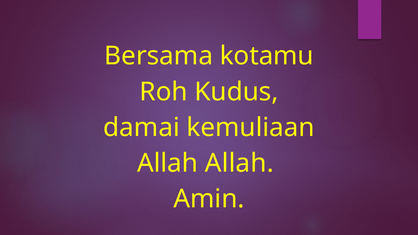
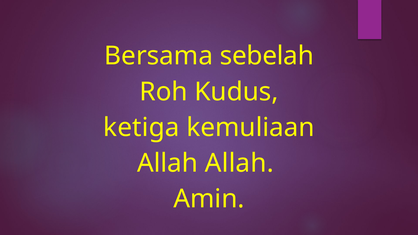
kotamu: kotamu -> sebelah (267, 56)
damai: damai -> ketiga (141, 127)
